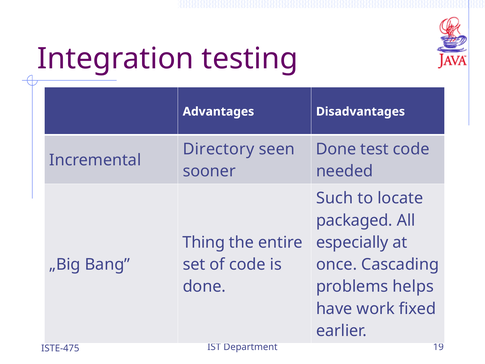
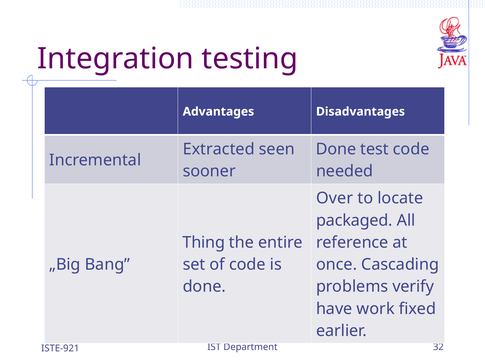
Directory: Directory -> Extracted (219, 149)
Such: Such -> Over (335, 198)
especially: especially -> reference (352, 242)
helps: helps -> verify (413, 286)
19: 19 -> 32 (438, 347)
ISTE-475: ISTE-475 -> ISTE-921 (60, 348)
